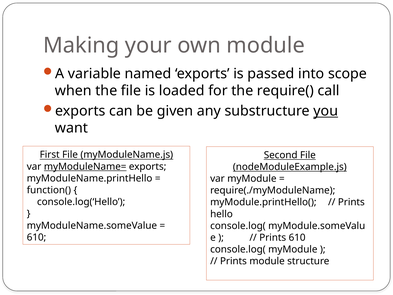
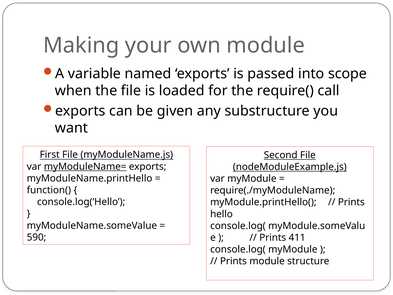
you underline: present -> none (326, 111)
610: 610 -> 590 (37, 237)
Prints 610: 610 -> 411 (297, 237)
